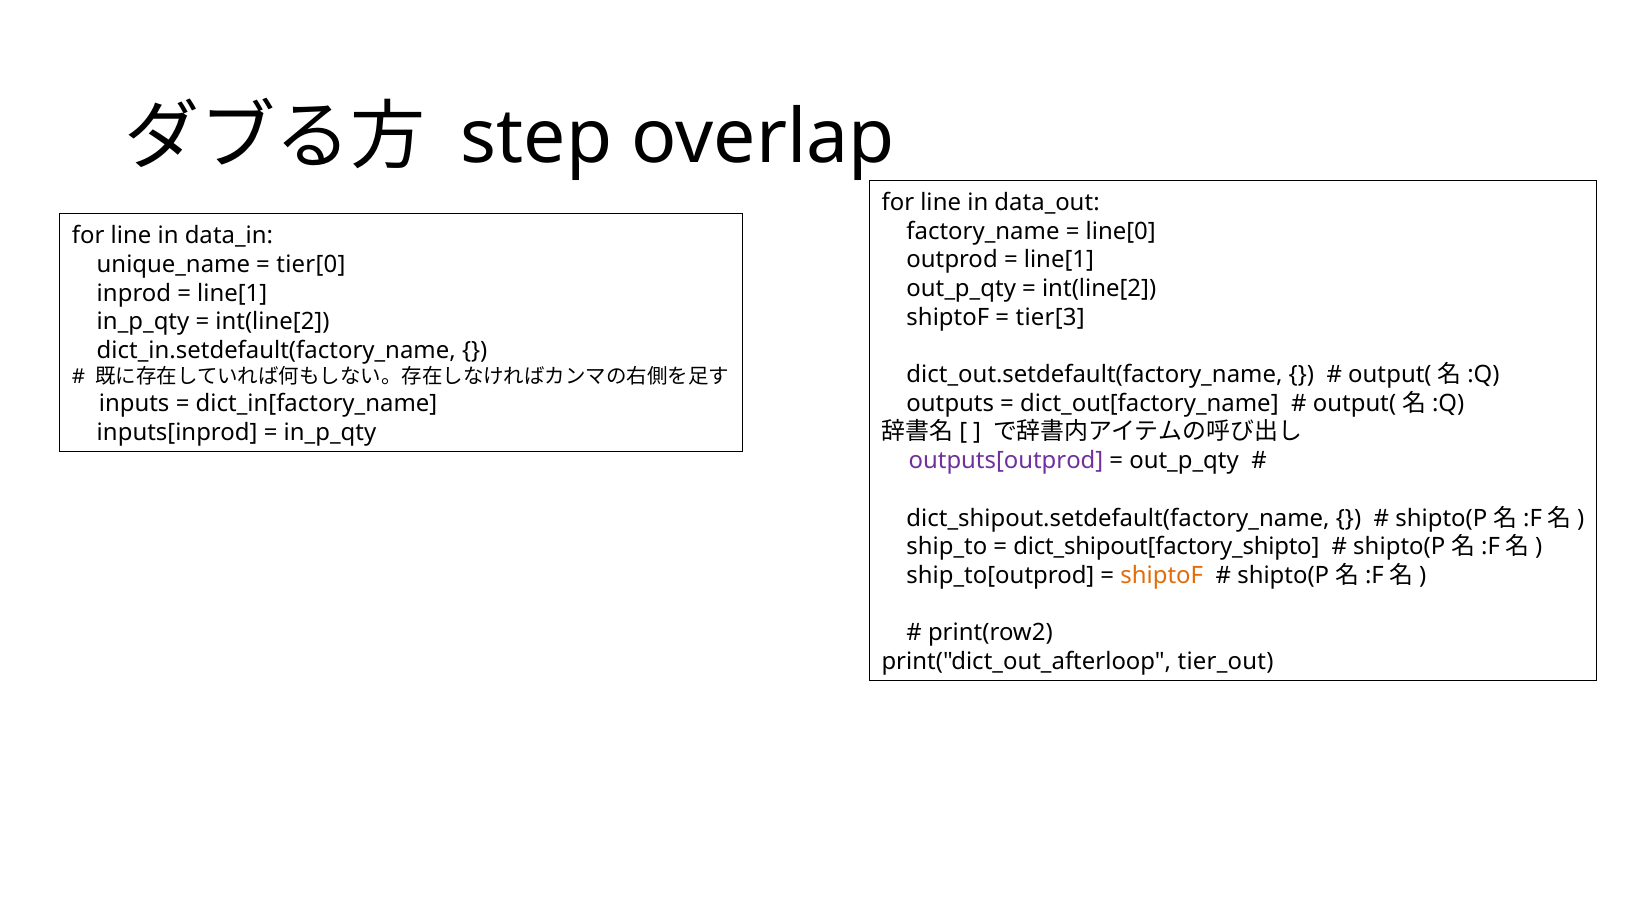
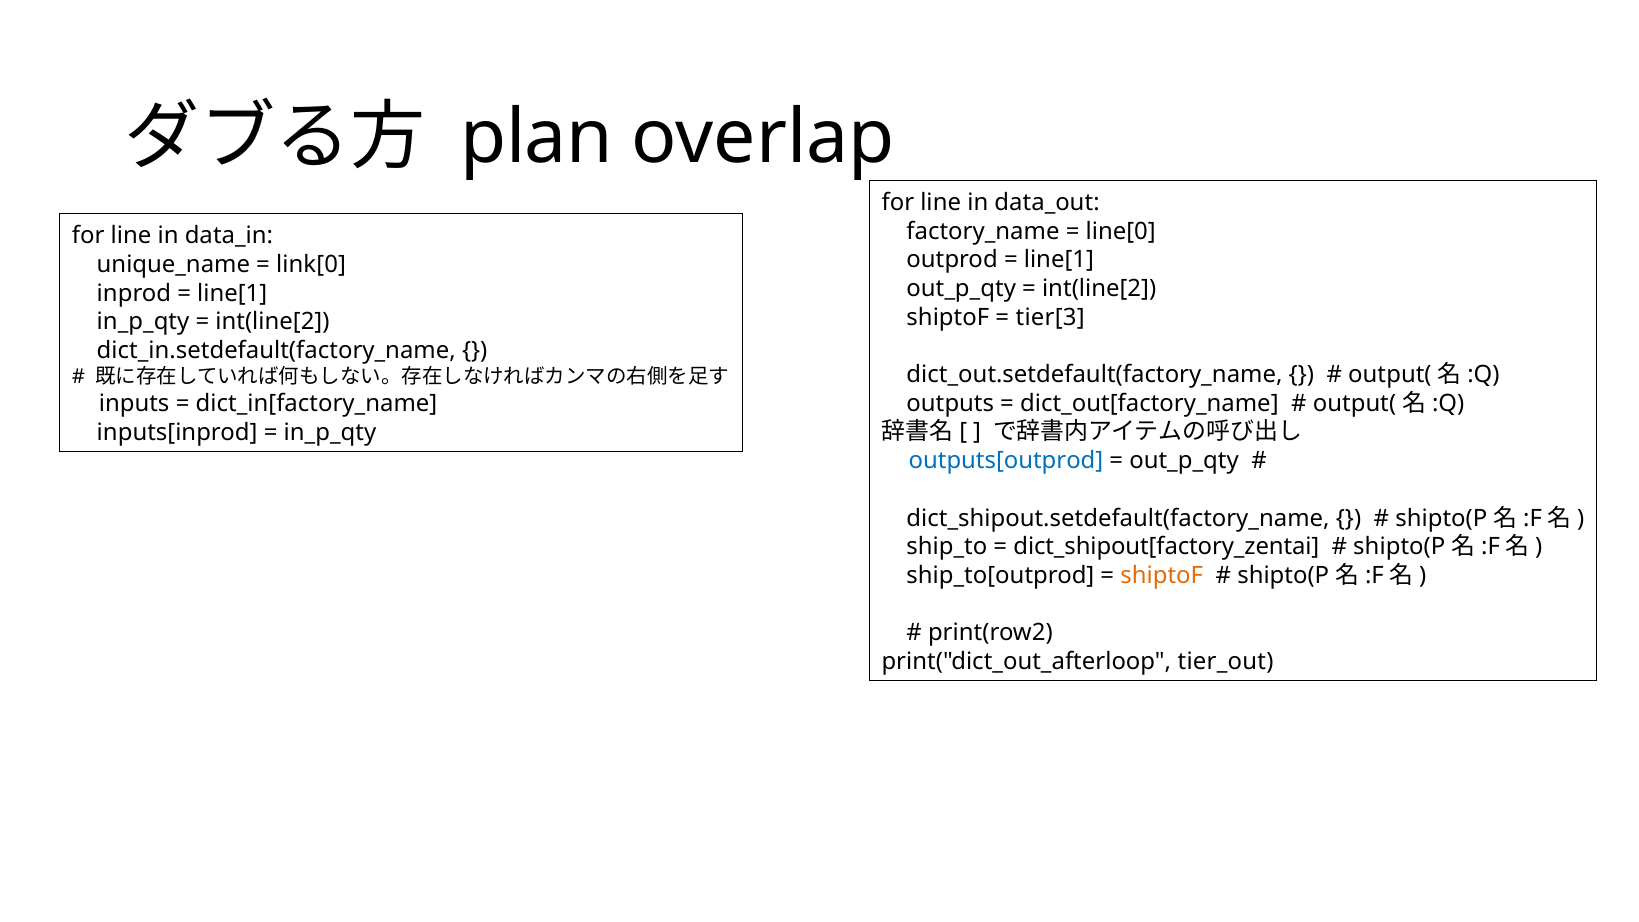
step: step -> plan (537, 138)
tier[0: tier[0 -> link[0 (311, 265)
outputs[outprod colour: purple -> blue (1006, 461)
dict_shipout[factory_shipto: dict_shipout[factory_shipto -> dict_shipout[factory_zentai (1166, 547)
